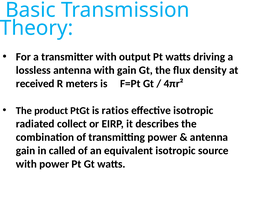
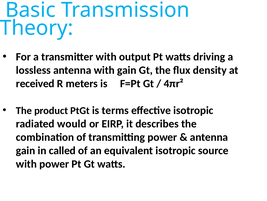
ratios: ratios -> terms (115, 110)
collect: collect -> would (72, 123)
